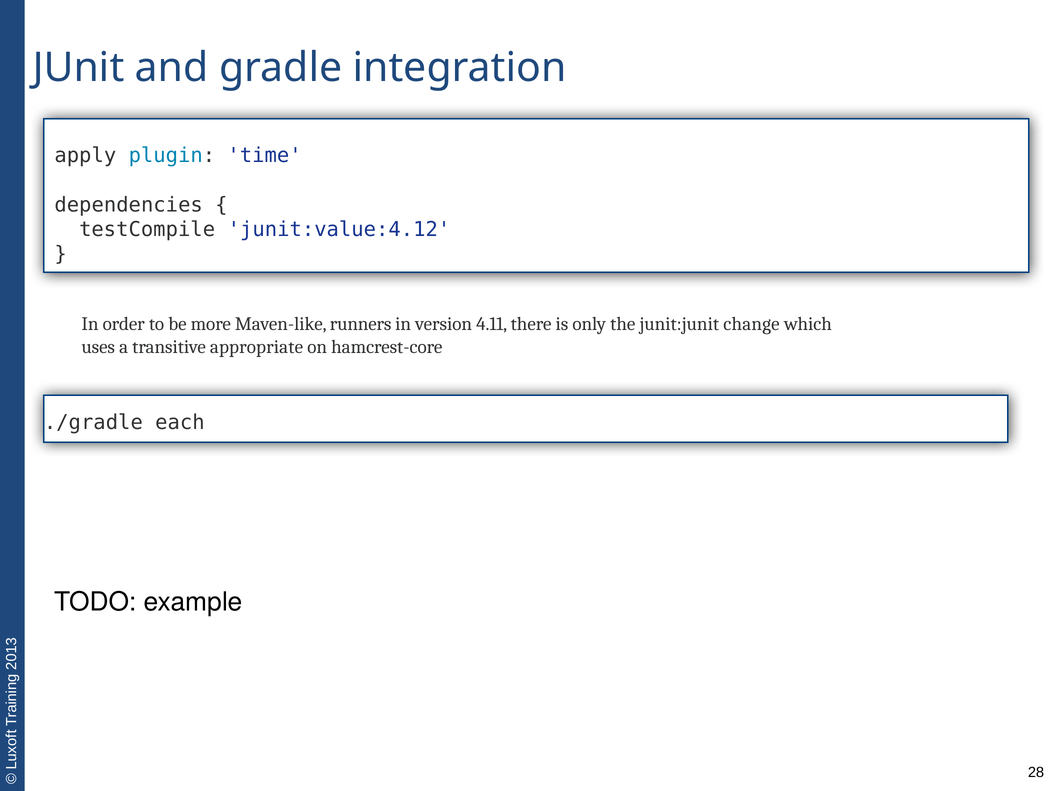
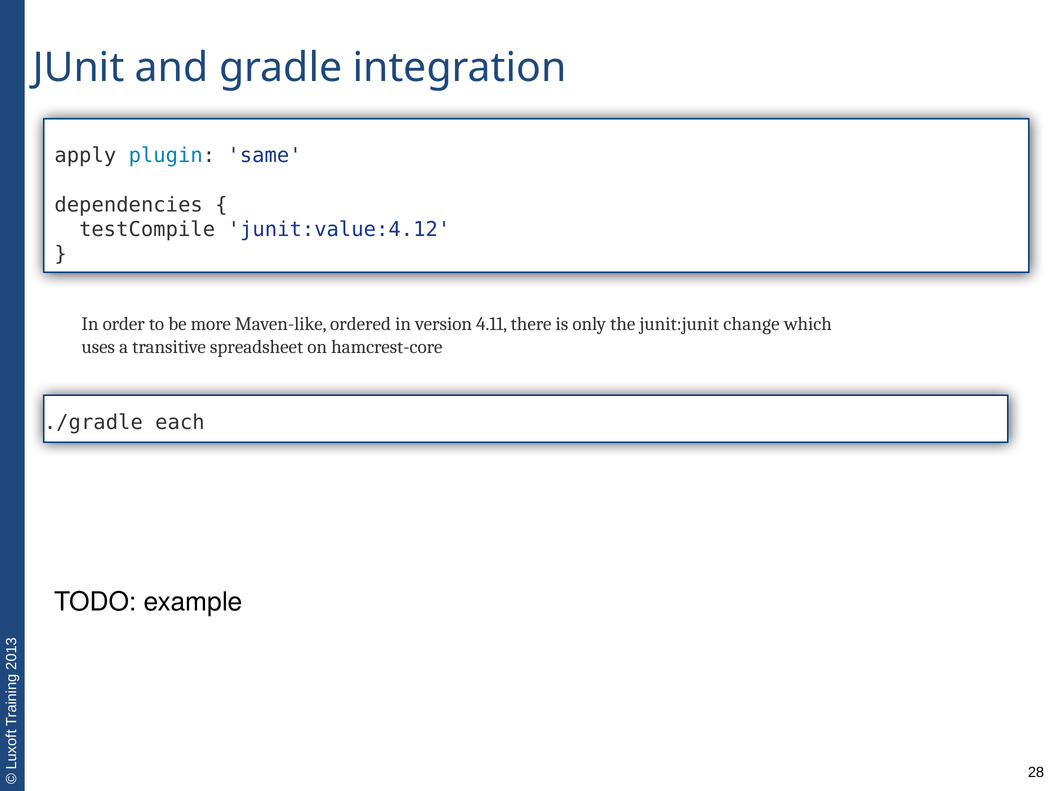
time: time -> same (265, 156)
runners: runners -> ordered (361, 324)
appropriate: appropriate -> spreadsheet (257, 347)
